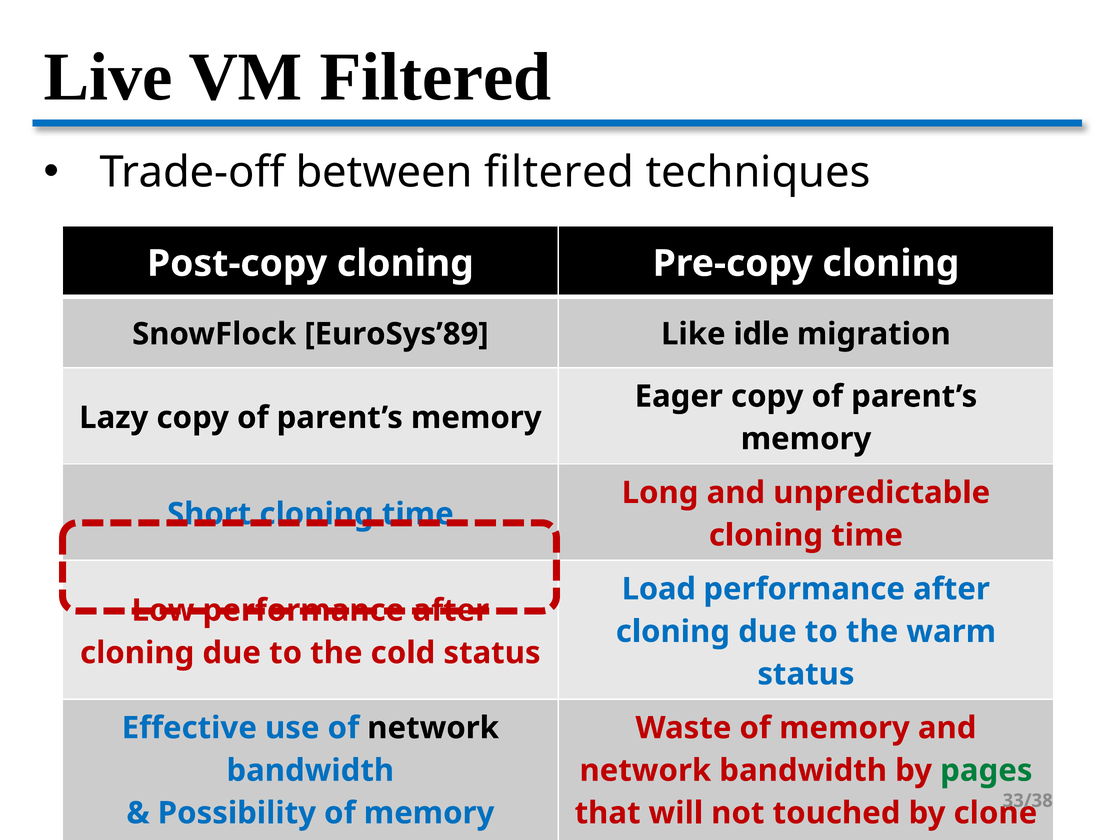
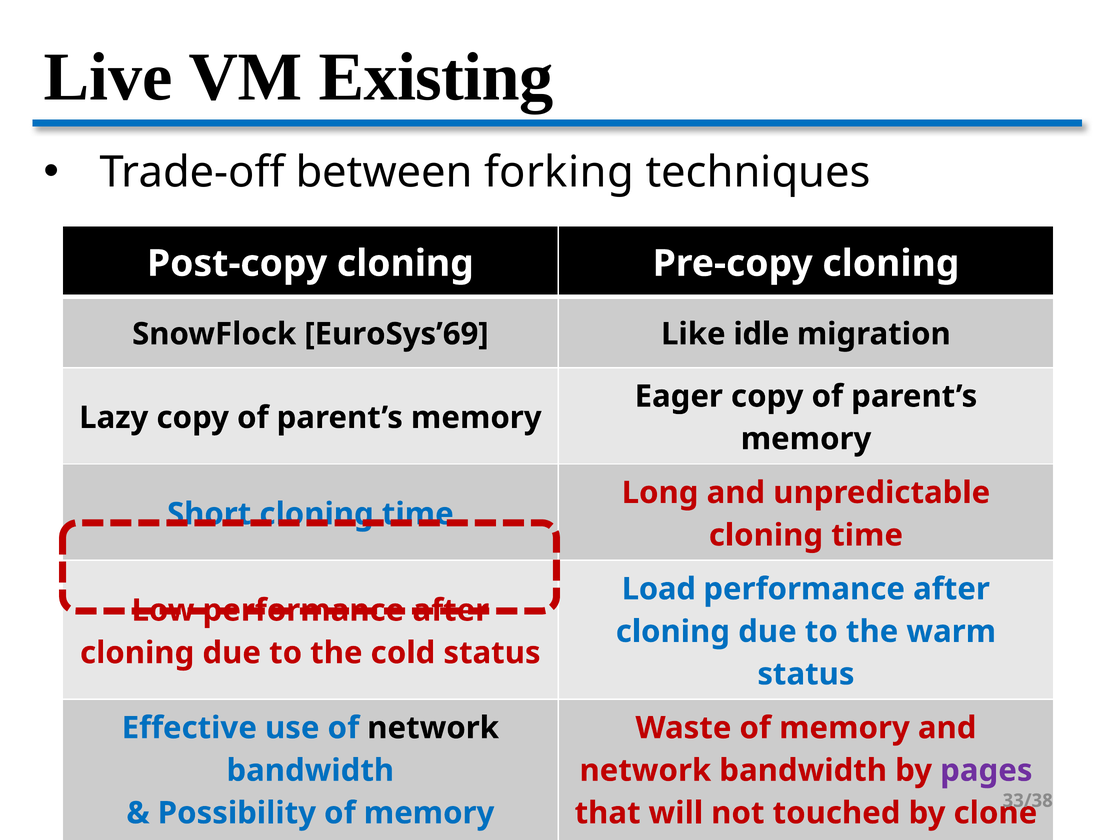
VM Filtered: Filtered -> Existing (436, 77)
between filtered: filtered -> forking (559, 173)
EuroSys’89: EuroSys’89 -> EuroSys’69 (397, 334)
pages colour: green -> purple (986, 771)
